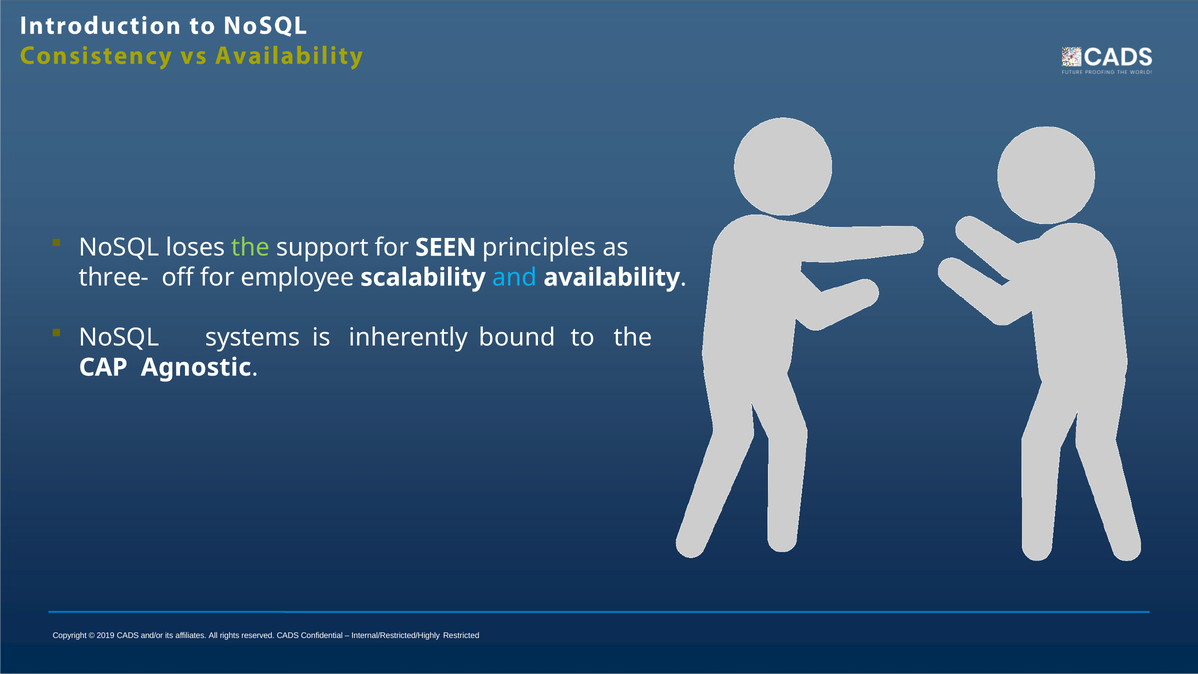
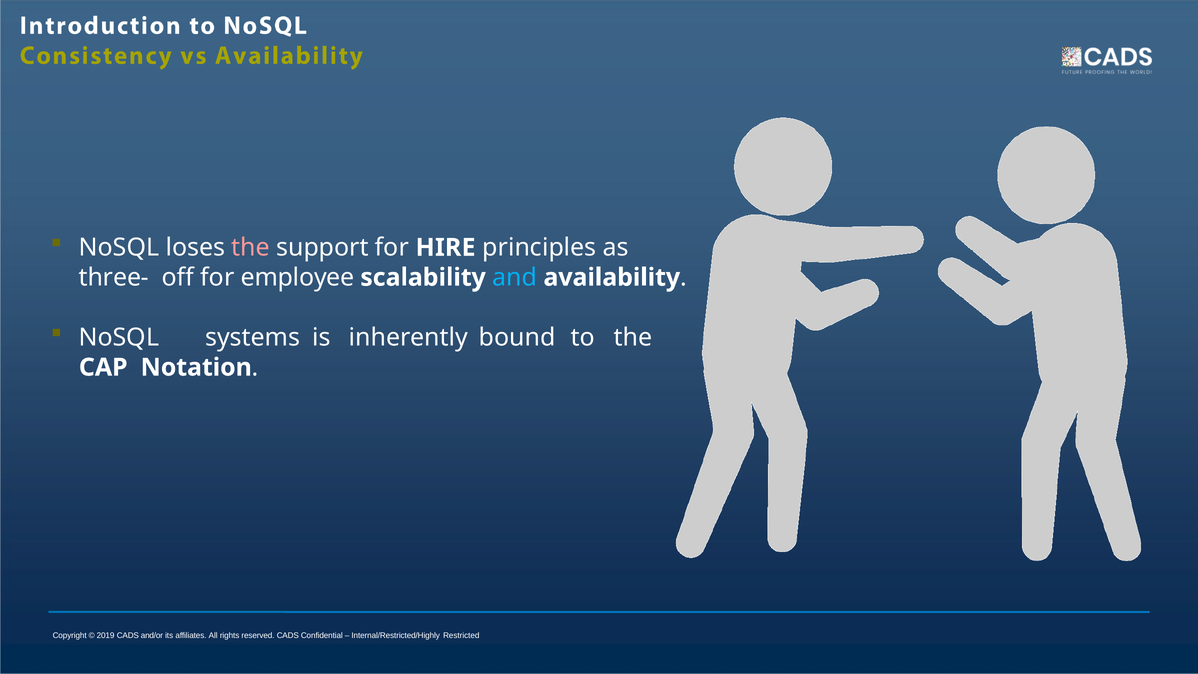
the colour: light green -> pink (251, 247)
SEEN: SEEN -> HIRE (446, 247)
Agnostic: Agnostic -> Notation (196, 367)
